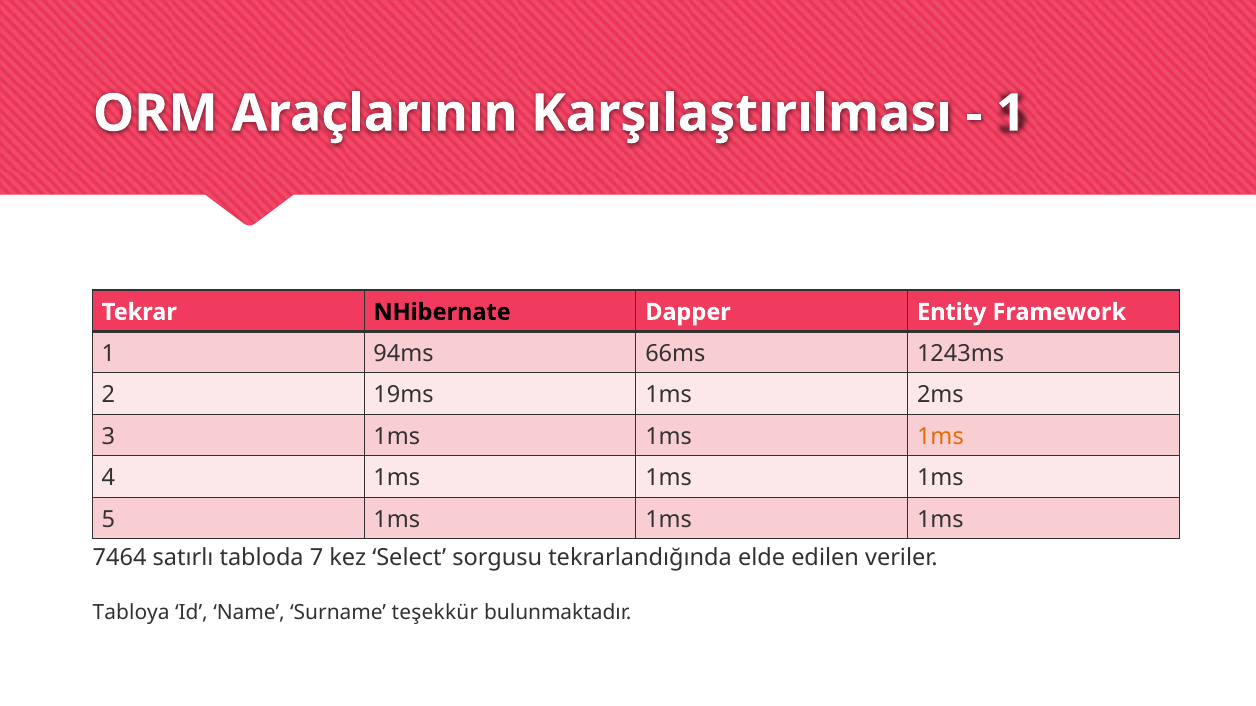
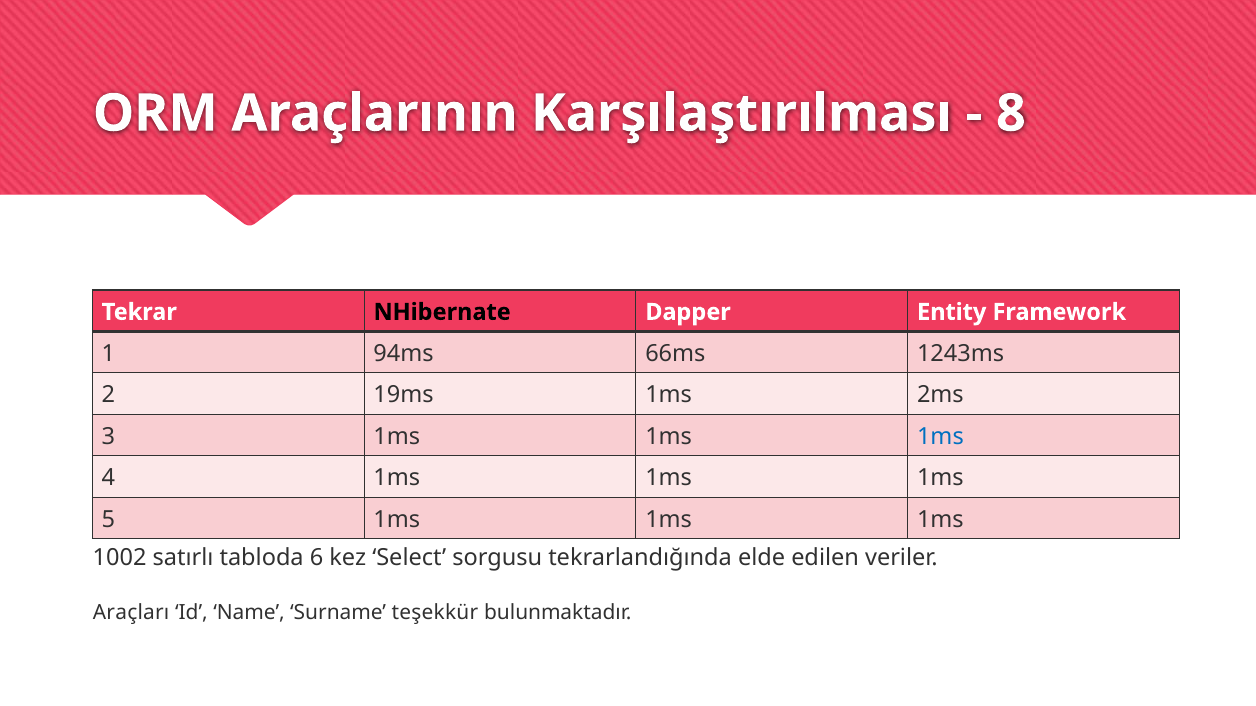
1: 1 -> 8 (1011, 114)
1ms colour: orange -> blue (940, 437)
7464: 7464 -> 1002 (120, 558)
7: 7 -> 6 (317, 558)
Tabloya: Tabloya -> Araçları (131, 613)
